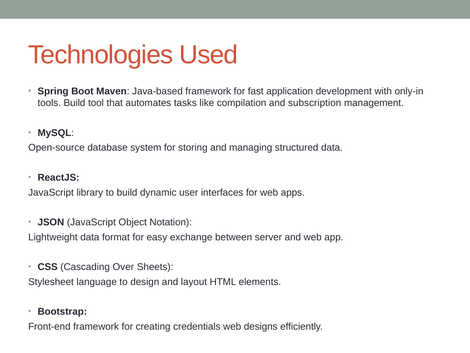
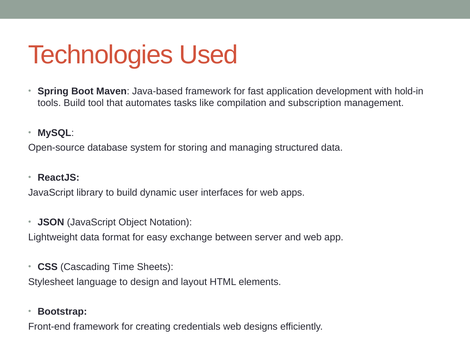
only-in: only-in -> hold-in (409, 91)
Over: Over -> Time (123, 267)
